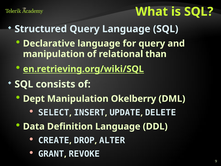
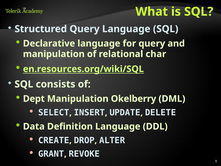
than: than -> char (156, 54)
en.retrieving.org/wiki/SQL: en.retrieving.org/wiki/SQL -> en.resources.org/wiki/SQL (83, 69)
